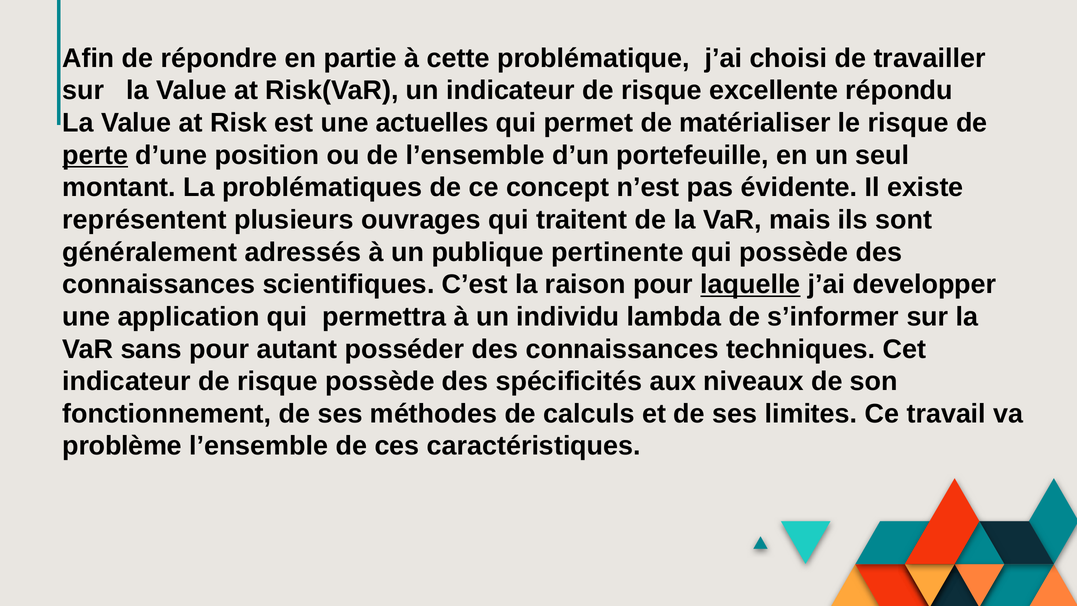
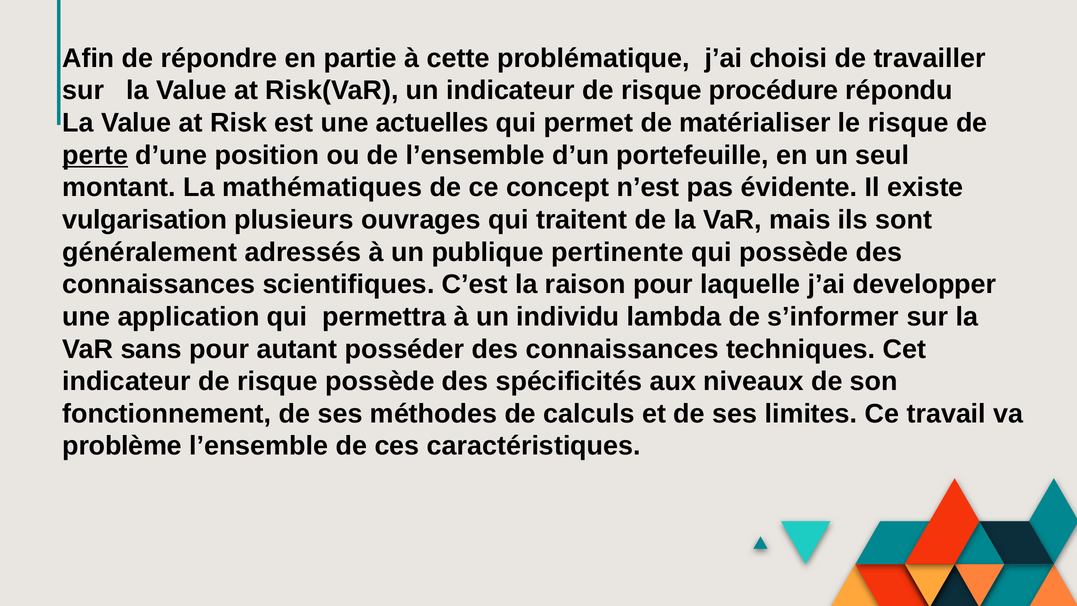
excellente: excellente -> procédure (774, 91)
problématiques: problématiques -> mathématiques (322, 187)
représentent: représentent -> vulgarisation (145, 220)
laquelle underline: present -> none (750, 284)
